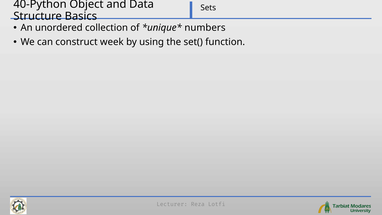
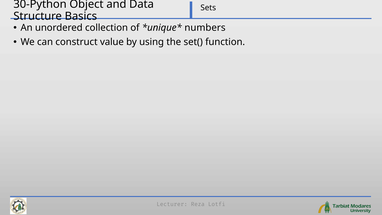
40-Python: 40-Python -> 30-Python (40, 4)
week: week -> value (112, 42)
